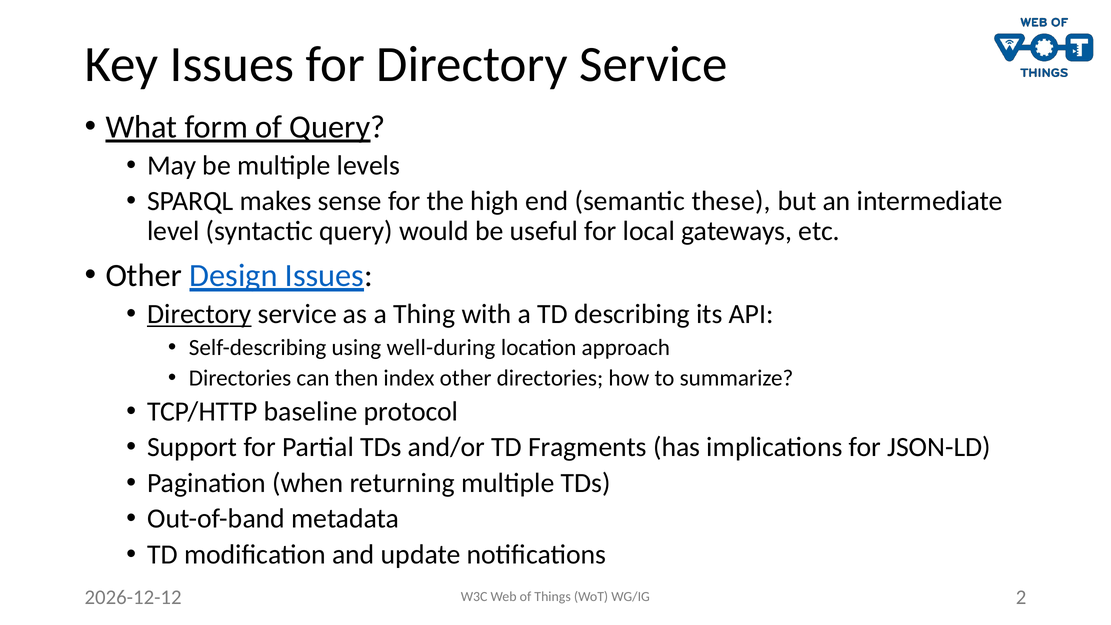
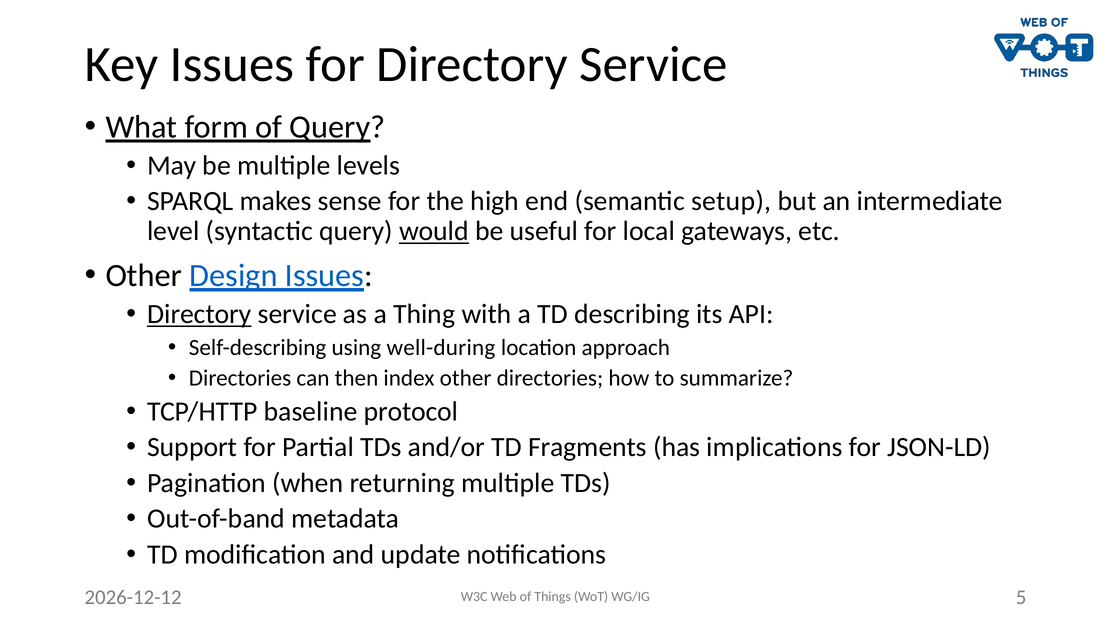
these: these -> setup (731, 201)
would underline: none -> present (434, 231)
2: 2 -> 5 (1021, 597)
